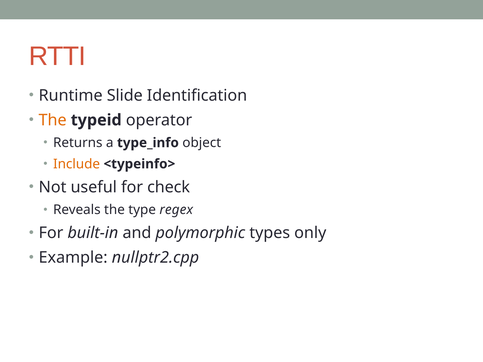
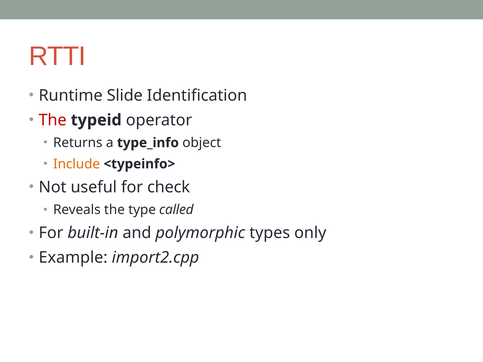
The colour: orange -> red (53, 120)
regex: regex -> called (176, 210)
nullptr2.cpp: nullptr2.cpp -> import2.cpp (155, 258)
